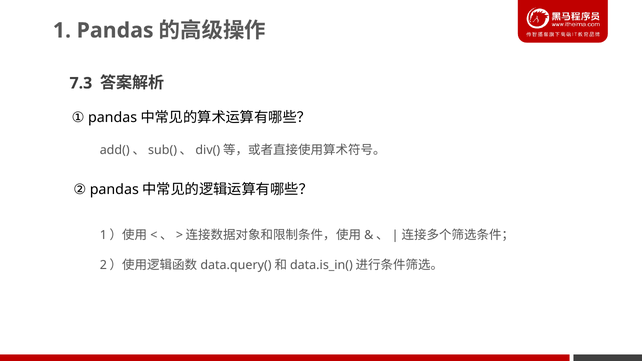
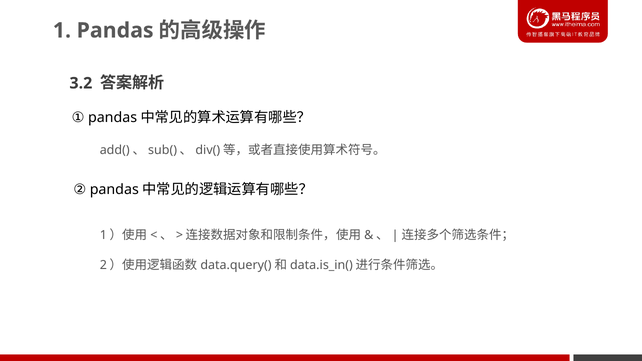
7.3: 7.3 -> 3.2 (81, 83)
